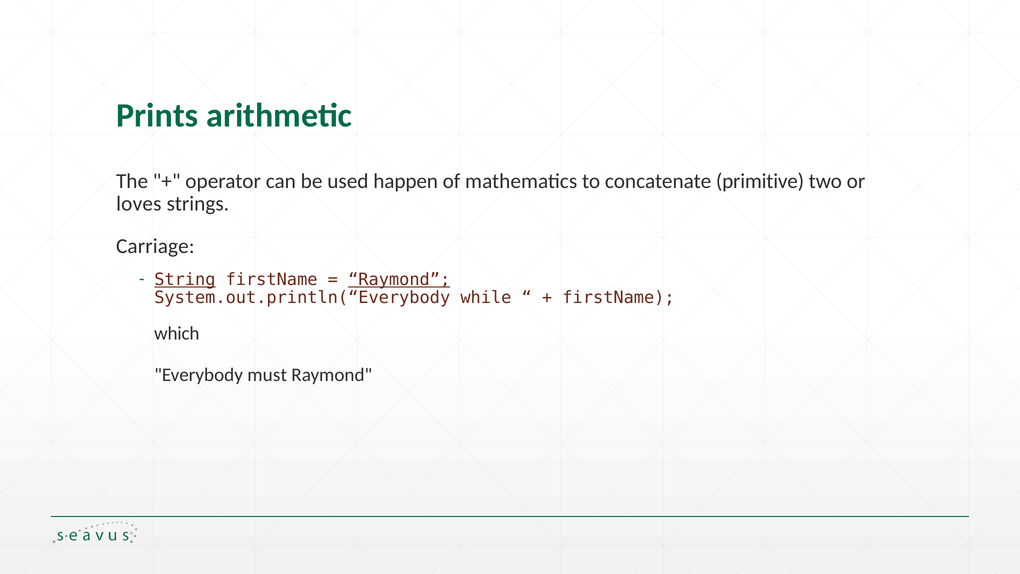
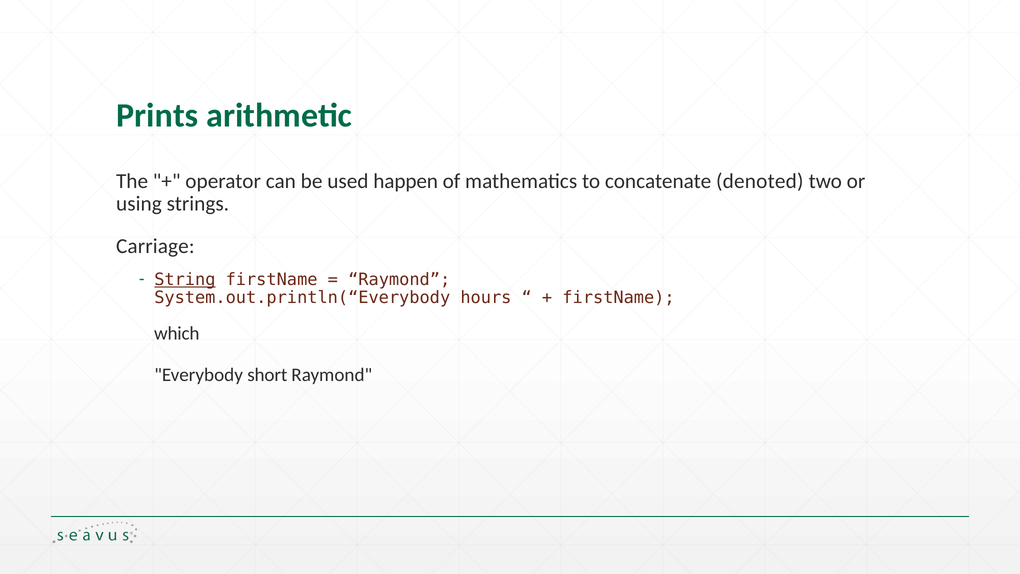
primitive: primitive -> denoted (760, 181)
loves: loves -> using (139, 204)
Raymond underline: present -> none (399, 279)
while: while -> hours (486, 298)
must: must -> short (267, 375)
